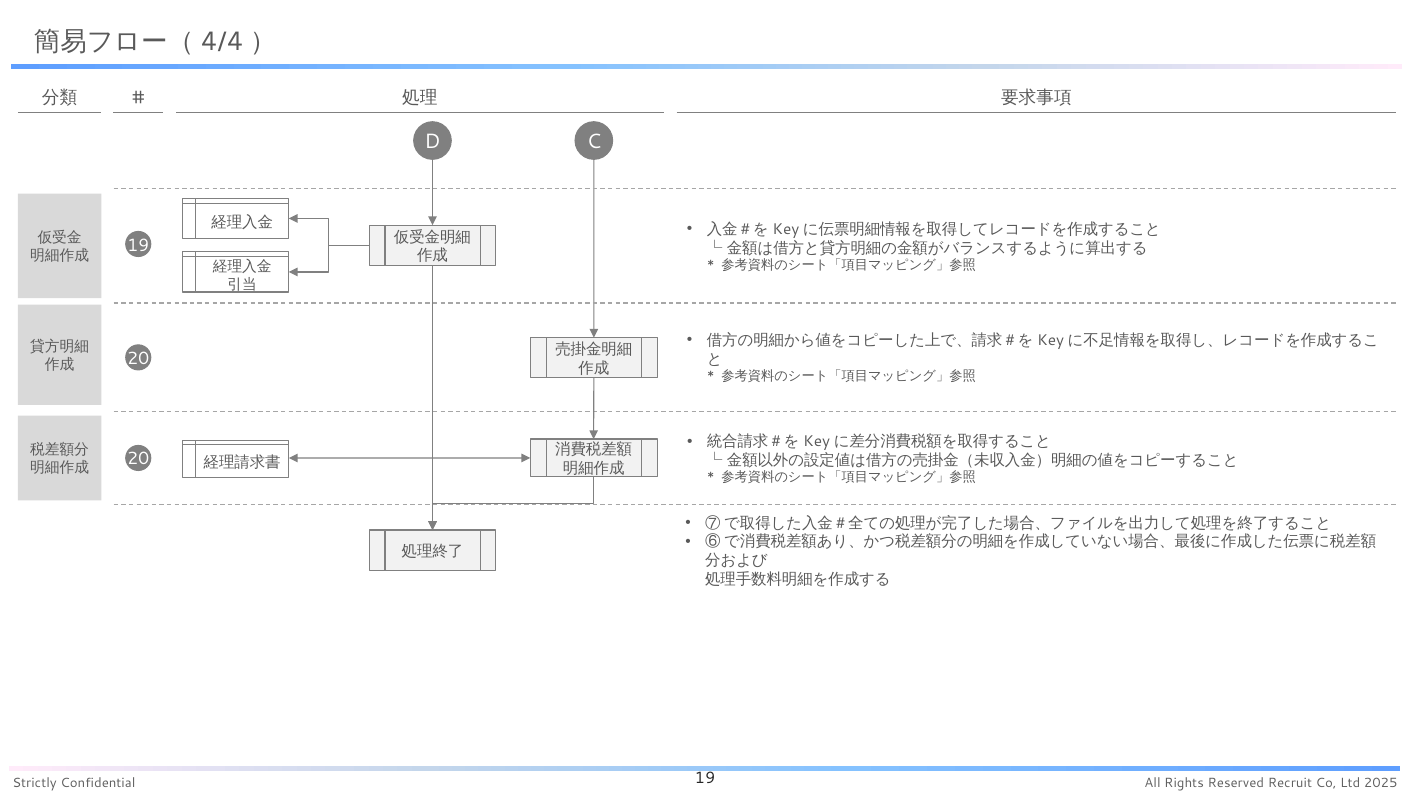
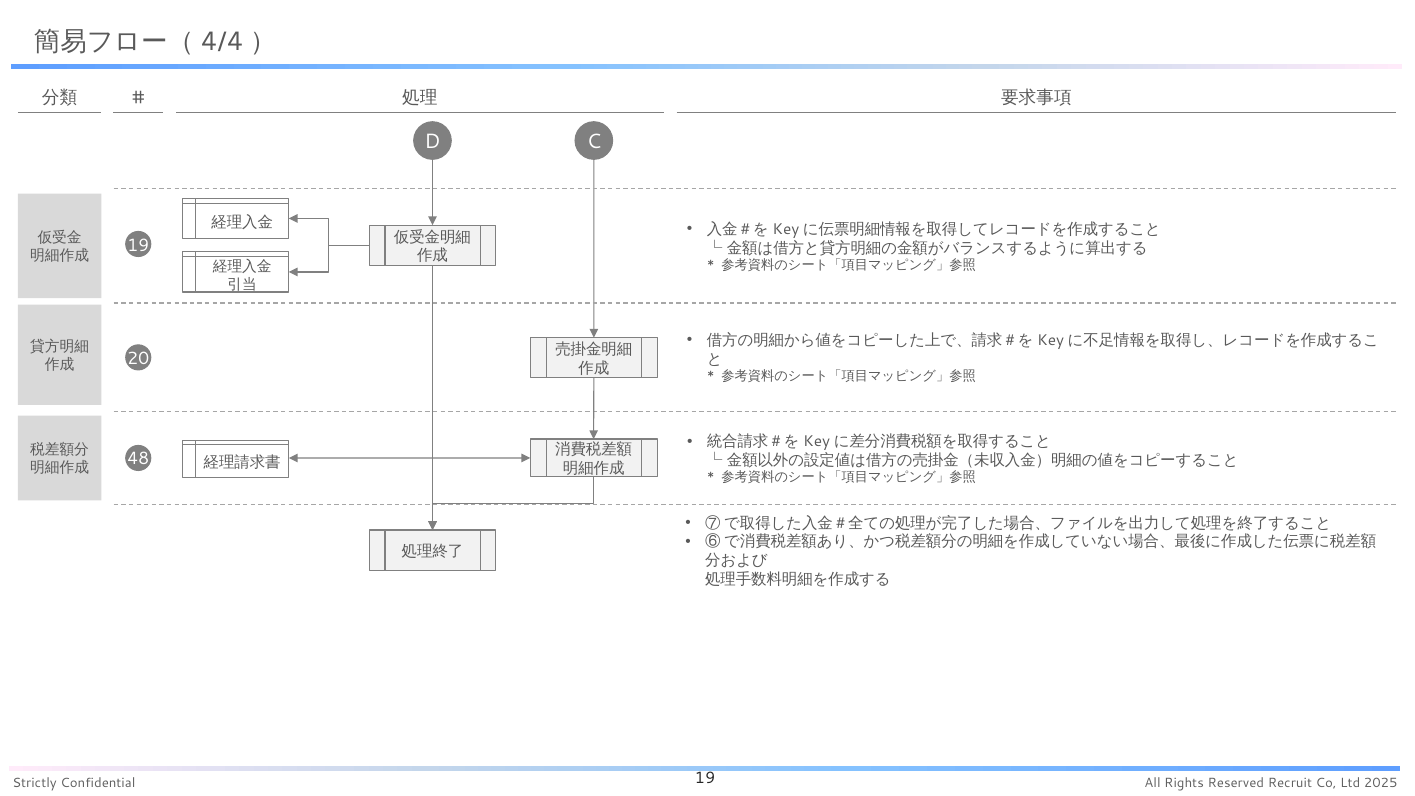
20: 20 -> 48 (138, 459)
